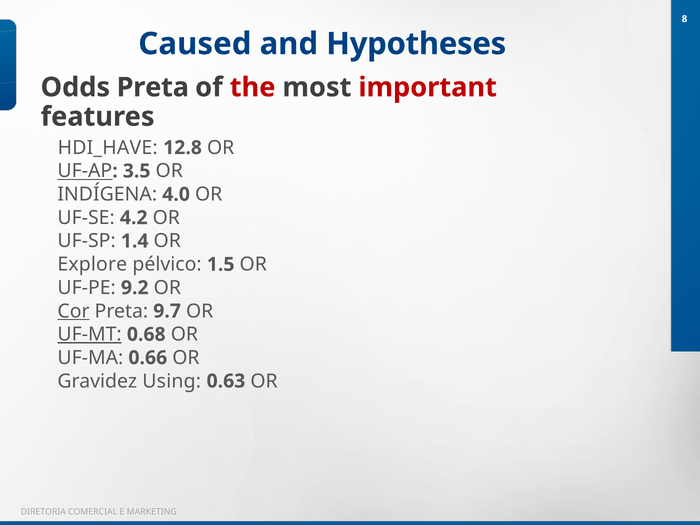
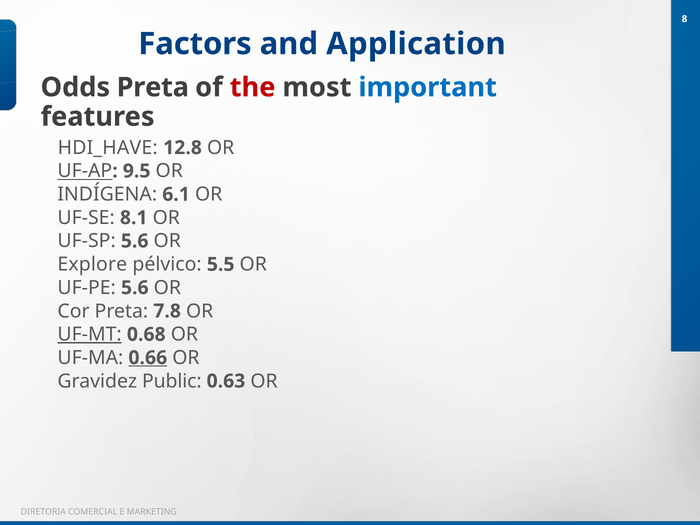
Caused: Caused -> Factors (195, 44)
Hypotheses: Hypotheses -> Application (416, 44)
important colour: red -> blue (428, 87)
3.5: 3.5 -> 9.5 (137, 171)
4.0: 4.0 -> 6.1 (176, 194)
4.2: 4.2 -> 8.1 (134, 218)
UF-SP 1.4: 1.4 -> 5.6 (135, 241)
1.5: 1.5 -> 5.5 (221, 264)
UF-PE 9.2: 9.2 -> 5.6 (135, 288)
Cor underline: present -> none (74, 311)
9.7: 9.7 -> 7.8 (167, 311)
0.66 underline: none -> present (148, 358)
Using: Using -> Public (172, 381)
